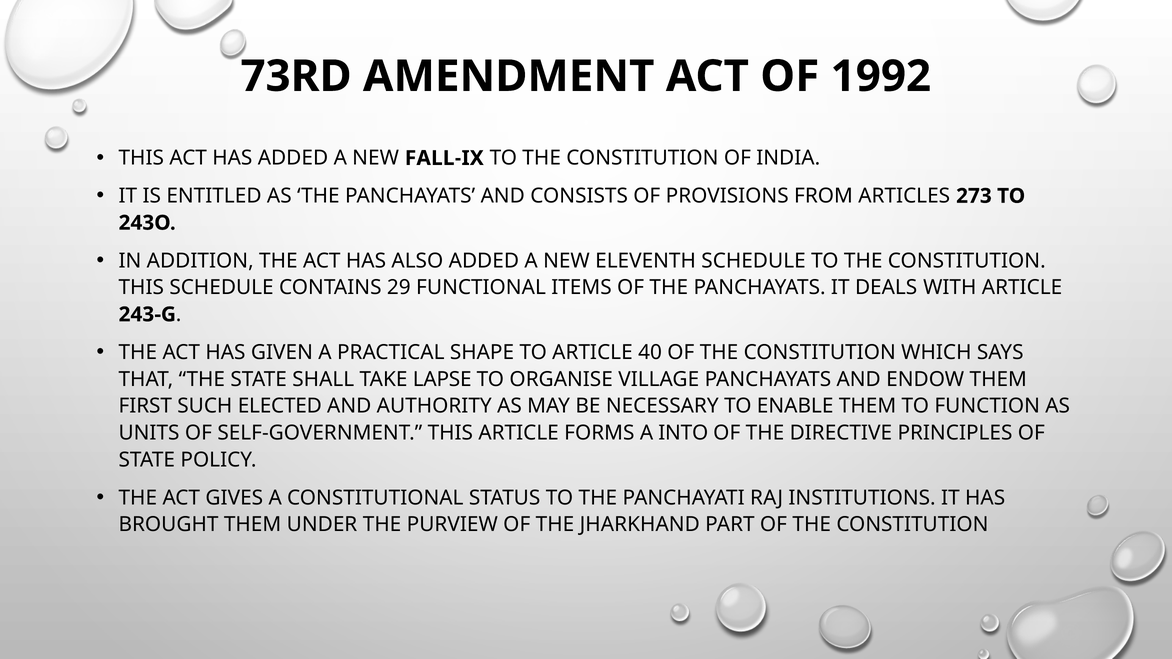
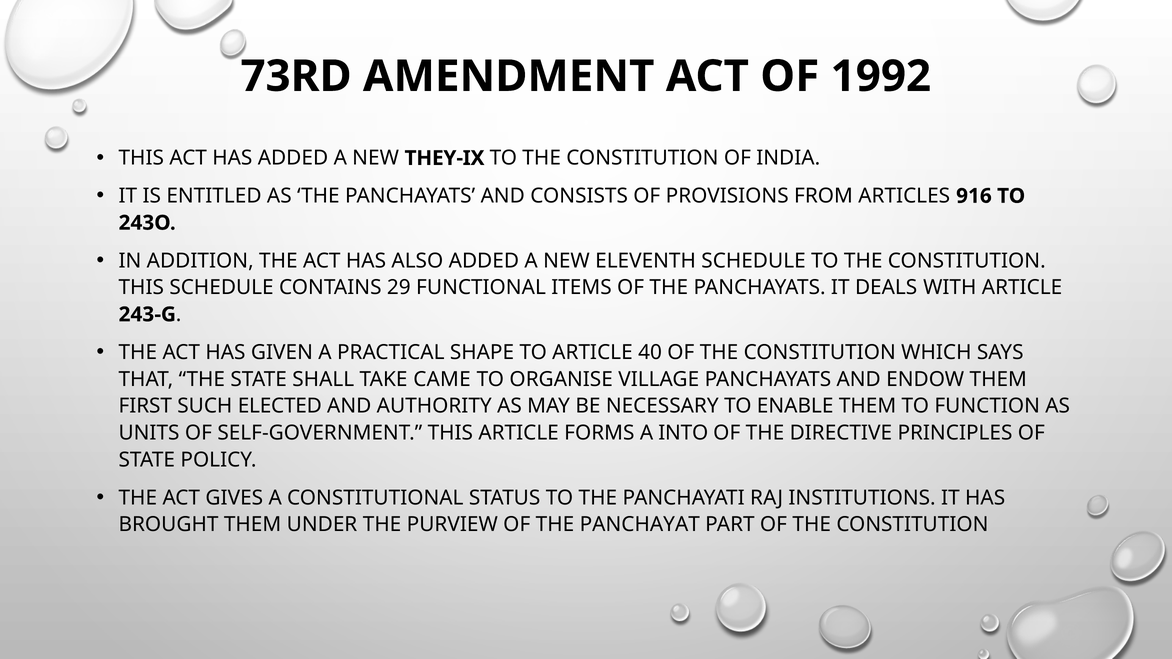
FALL-IX: FALL-IX -> THEY-IX (445, 158)
273: 273 -> 916 (974, 196)
LAPSE: LAPSE -> CAME (442, 379)
JHARKHAND: JHARKHAND -> PANCHAYAT (640, 525)
